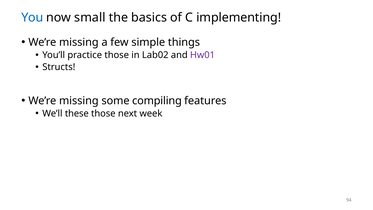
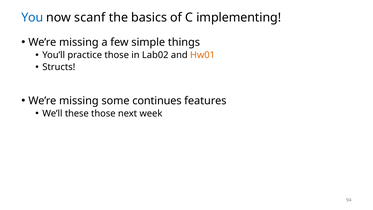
small: small -> scanf (90, 17)
Hw01 colour: purple -> orange (203, 55)
compiling: compiling -> continues (157, 101)
